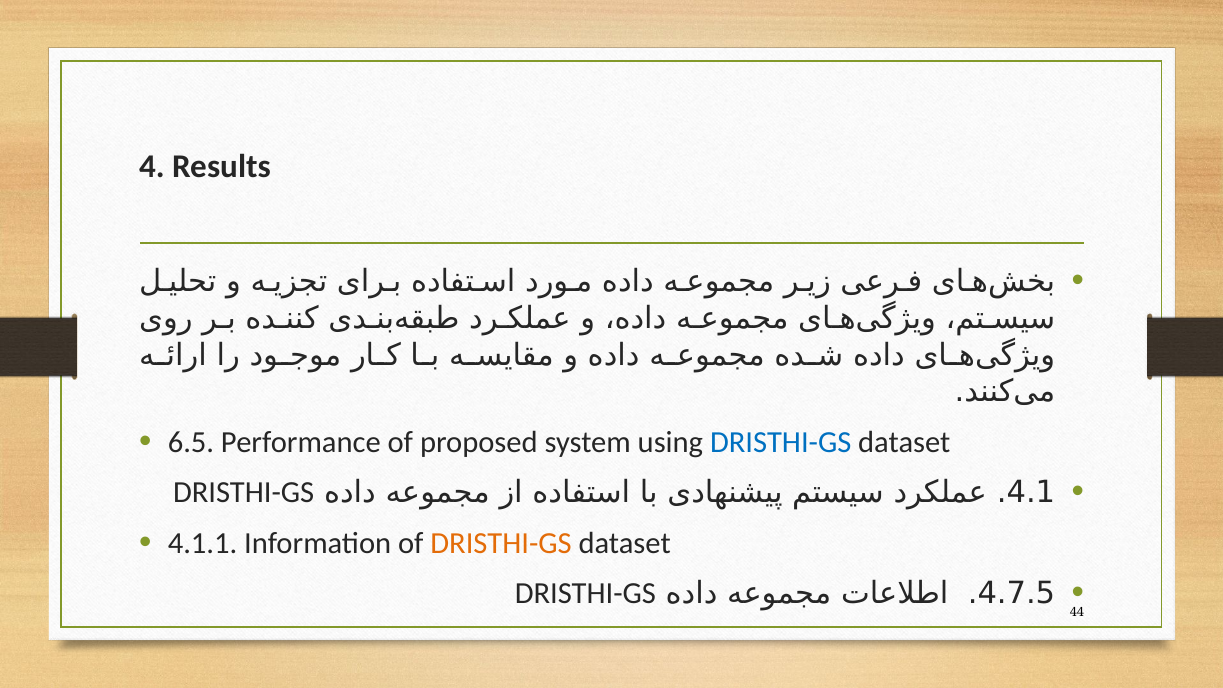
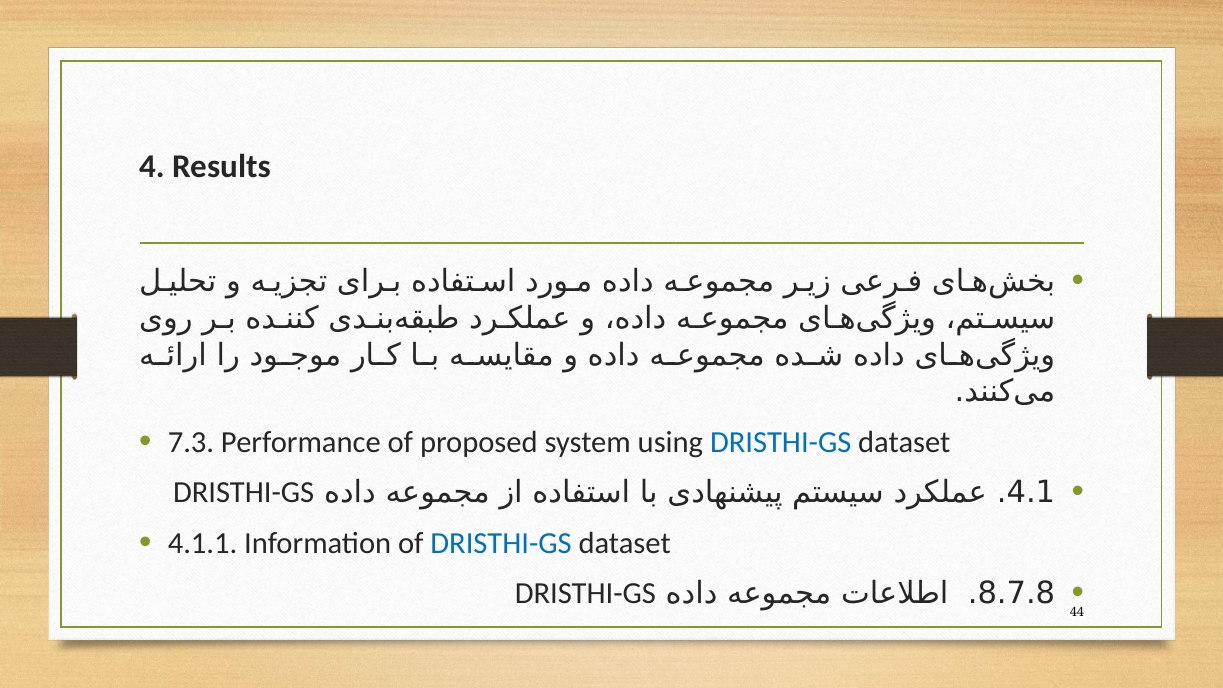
6.5: 6.5 -> 7.3 (191, 442)
DRISTHI-GS colour: orange -> blue (501, 543)
4.7.5: 4.7.5 -> 8.7.8 (1016, 593)
